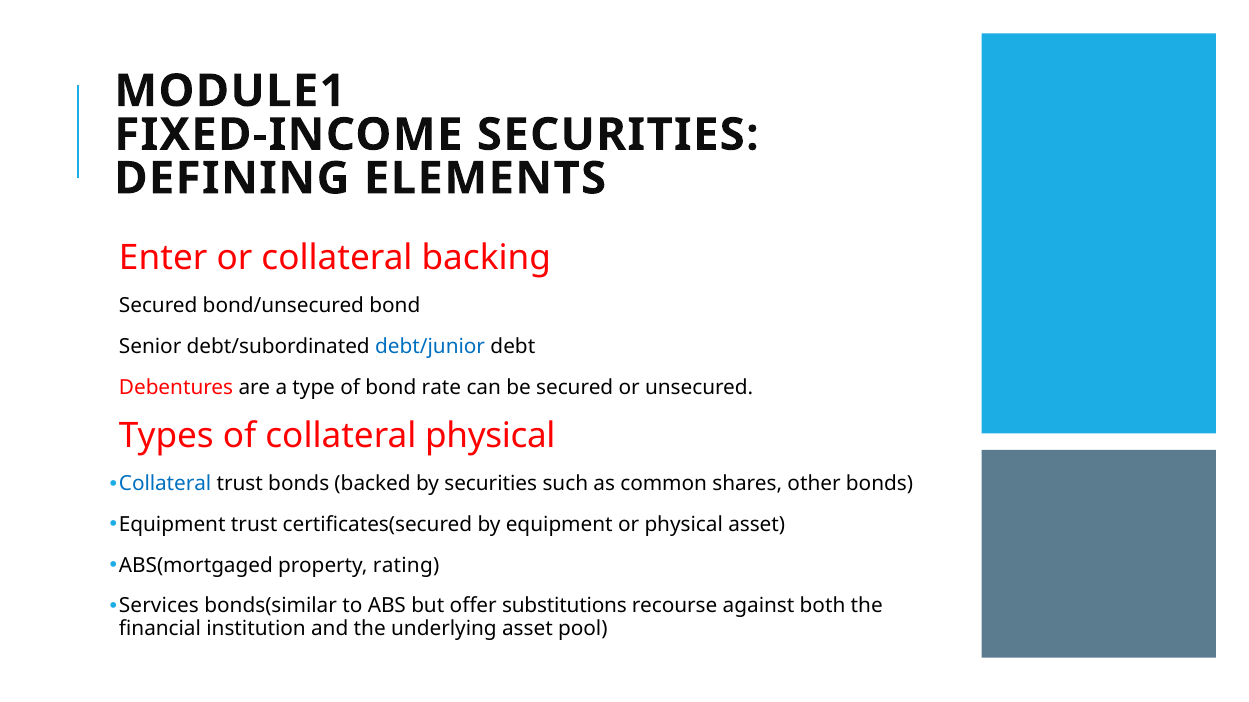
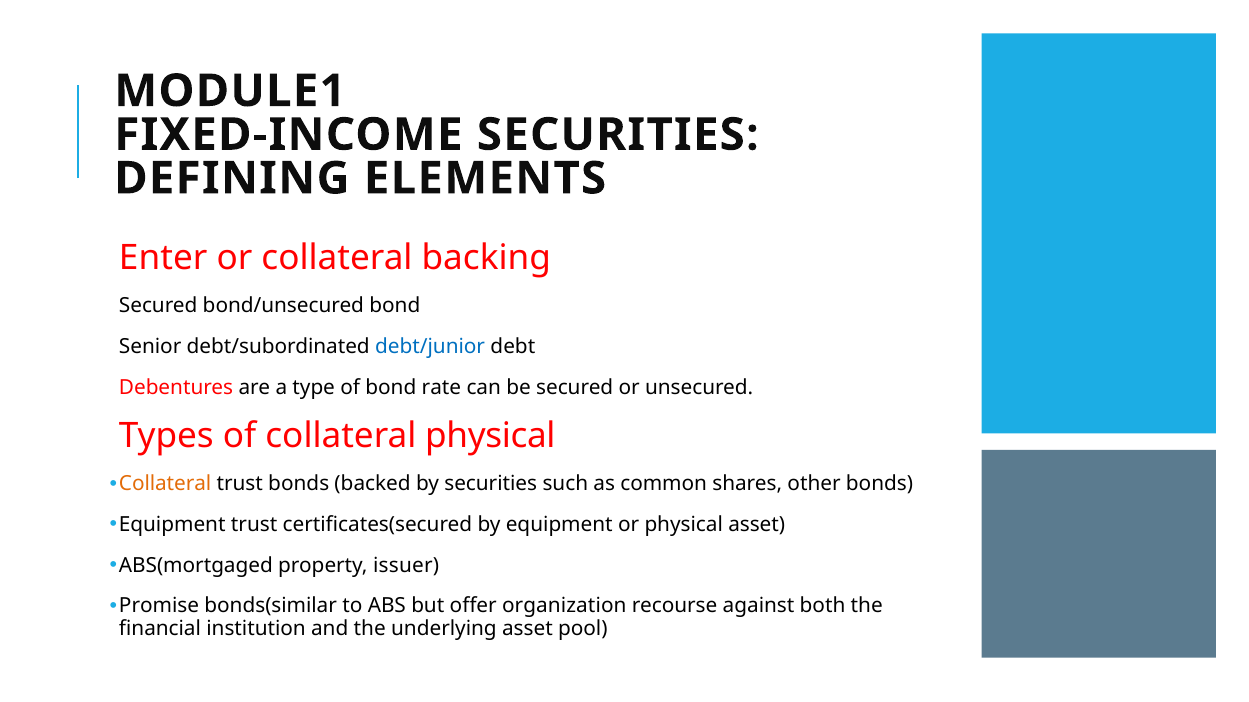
Collateral colour: blue -> orange (165, 484)
rating: rating -> issuer (406, 566)
Services: Services -> Promise (159, 606)
substitutions: substitutions -> organization (564, 606)
